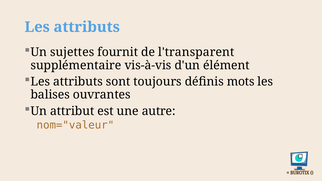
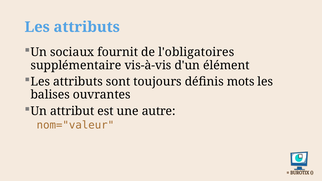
sujettes: sujettes -> sociaux (72, 52)
l'transparent: l'transparent -> l'obligatoires (196, 52)
